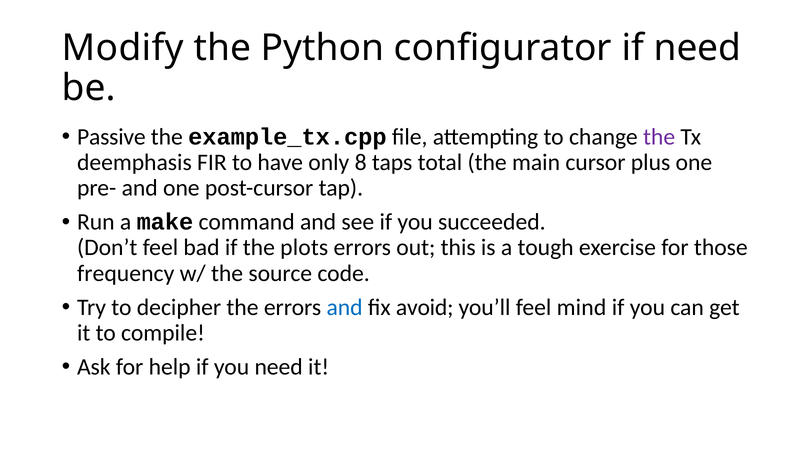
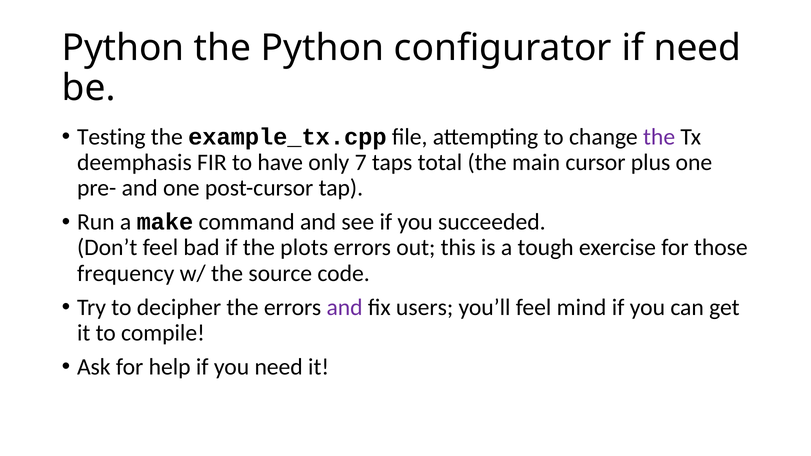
Modify: Modify -> Python (123, 48)
Passive: Passive -> Testing (111, 137)
8: 8 -> 7 (361, 163)
and colour: blue -> purple (345, 307)
avoid: avoid -> users (425, 307)
